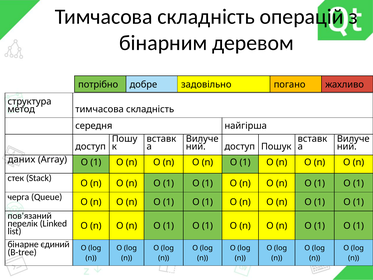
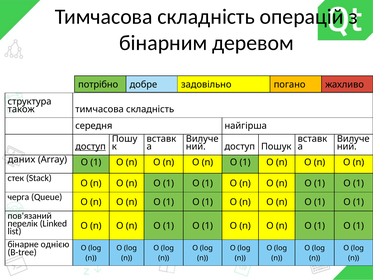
метод: метод -> також (21, 109)
доступ underline: none -> present (91, 146)
єдиний: єдиний -> однією (55, 244)
